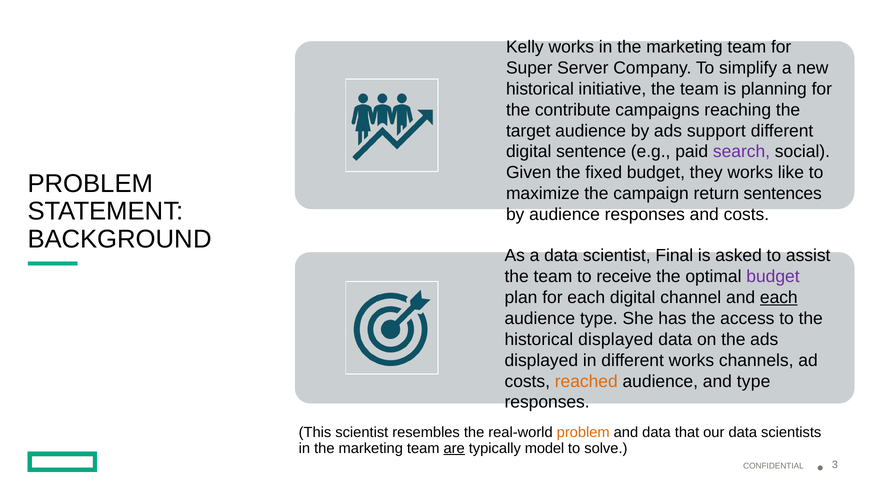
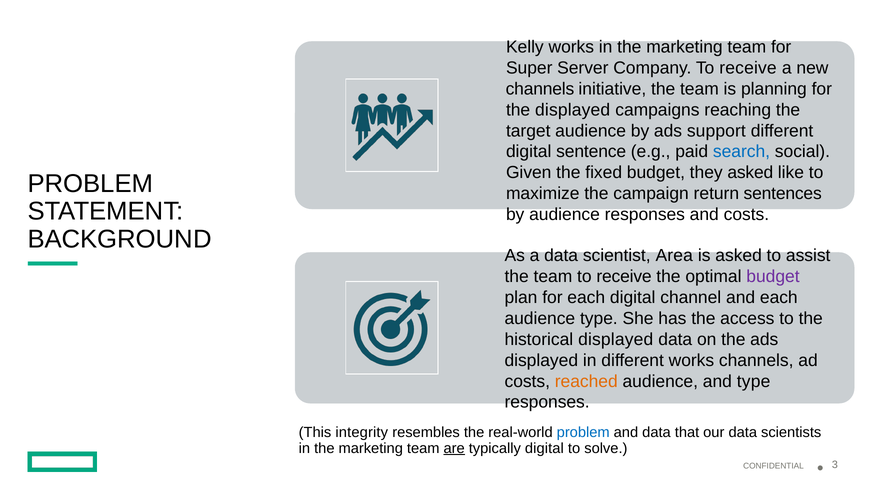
Company To simplify: simplify -> receive (748, 68)
historical: historical -> channels (540, 89)
the contribute: contribute -> displayed (573, 110)
search colour: purple -> blue (741, 152)
they works: works -> asked (750, 173)
Final: Final -> Area (674, 256)
each underline: present -> none (779, 298)
This scientist: scientist -> integrity (362, 432)
problem colour: orange -> blue (583, 432)
typically model: model -> digital (544, 448)
